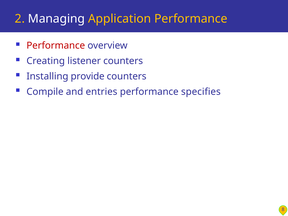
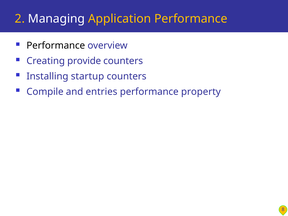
Performance colour: red -> black (56, 46)
listener: listener -> provide (84, 61)
provide: provide -> startup (87, 76)
specifies: specifies -> property (201, 92)
